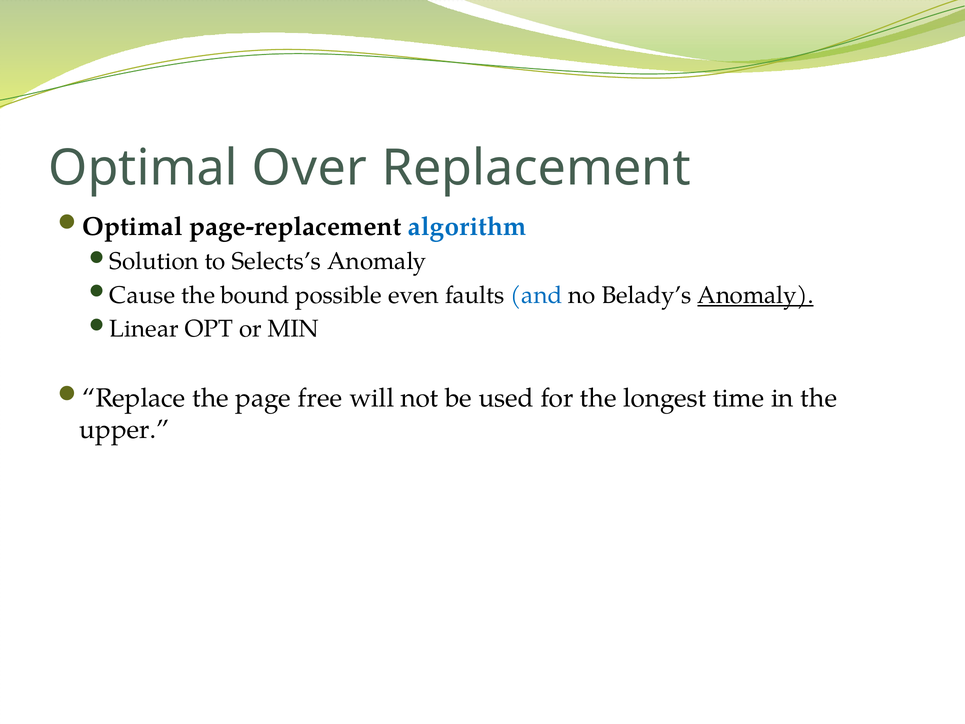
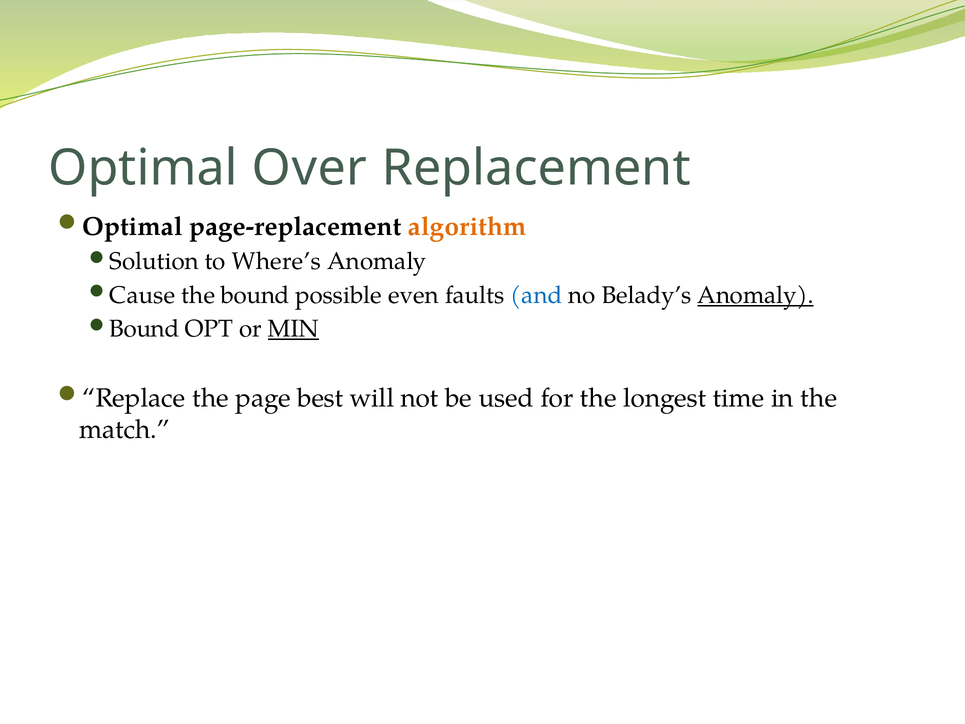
algorithm colour: blue -> orange (467, 227)
Selects’s: Selects’s -> Where’s (276, 261)
Linear: Linear -> Bound (144, 329)
MIN underline: none -> present (293, 329)
free: free -> best (320, 398)
upper: upper -> match (125, 430)
